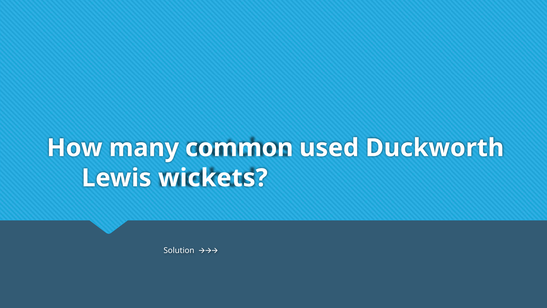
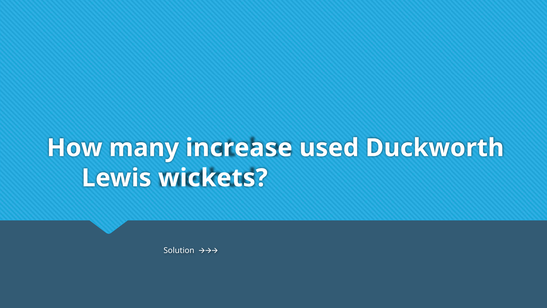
common: common -> increase (239, 148)
